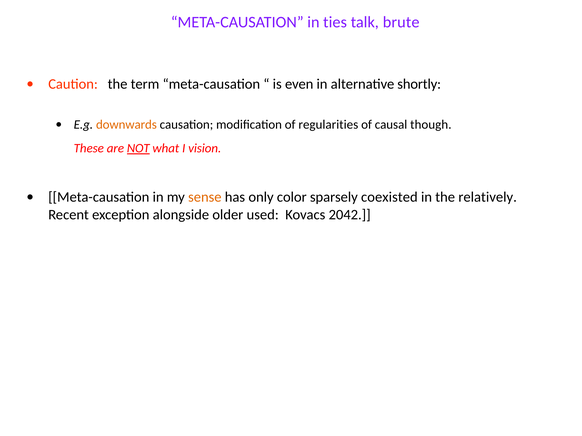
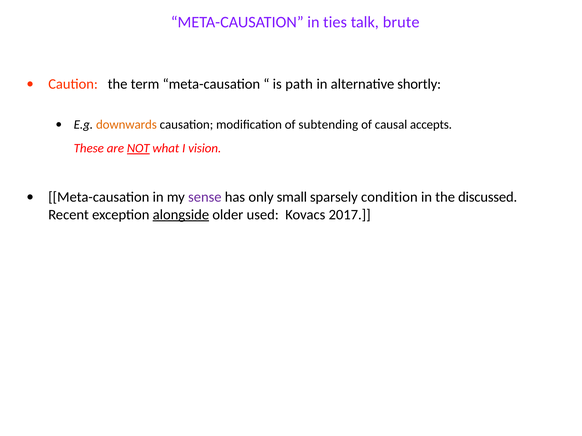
even: even -> path (299, 84)
regularities: regularities -> subtending (328, 125)
though: though -> accepts (431, 125)
sense colour: orange -> purple (205, 197)
color: color -> small (292, 197)
coexisted: coexisted -> condition (389, 197)
relatively: relatively -> discussed (488, 197)
alongside underline: none -> present (181, 215)
2042: 2042 -> 2017 (350, 215)
